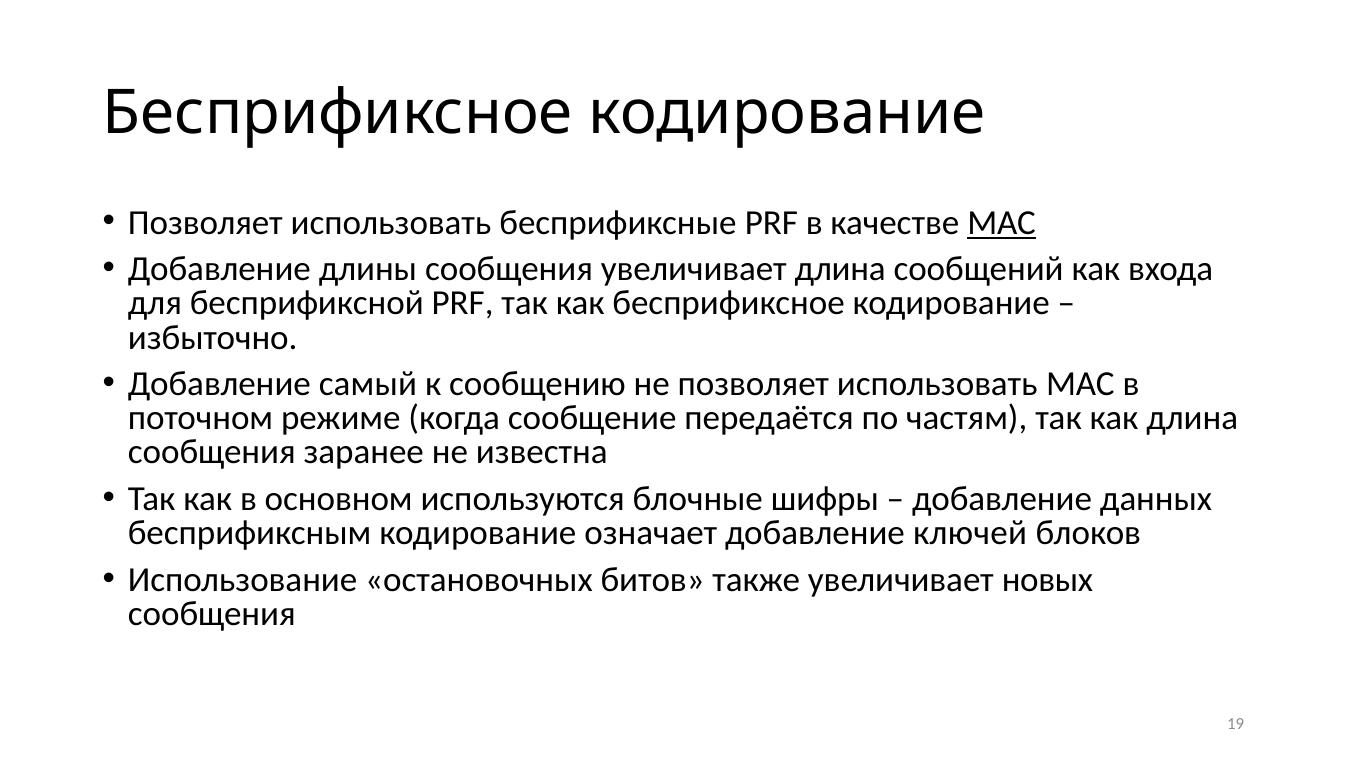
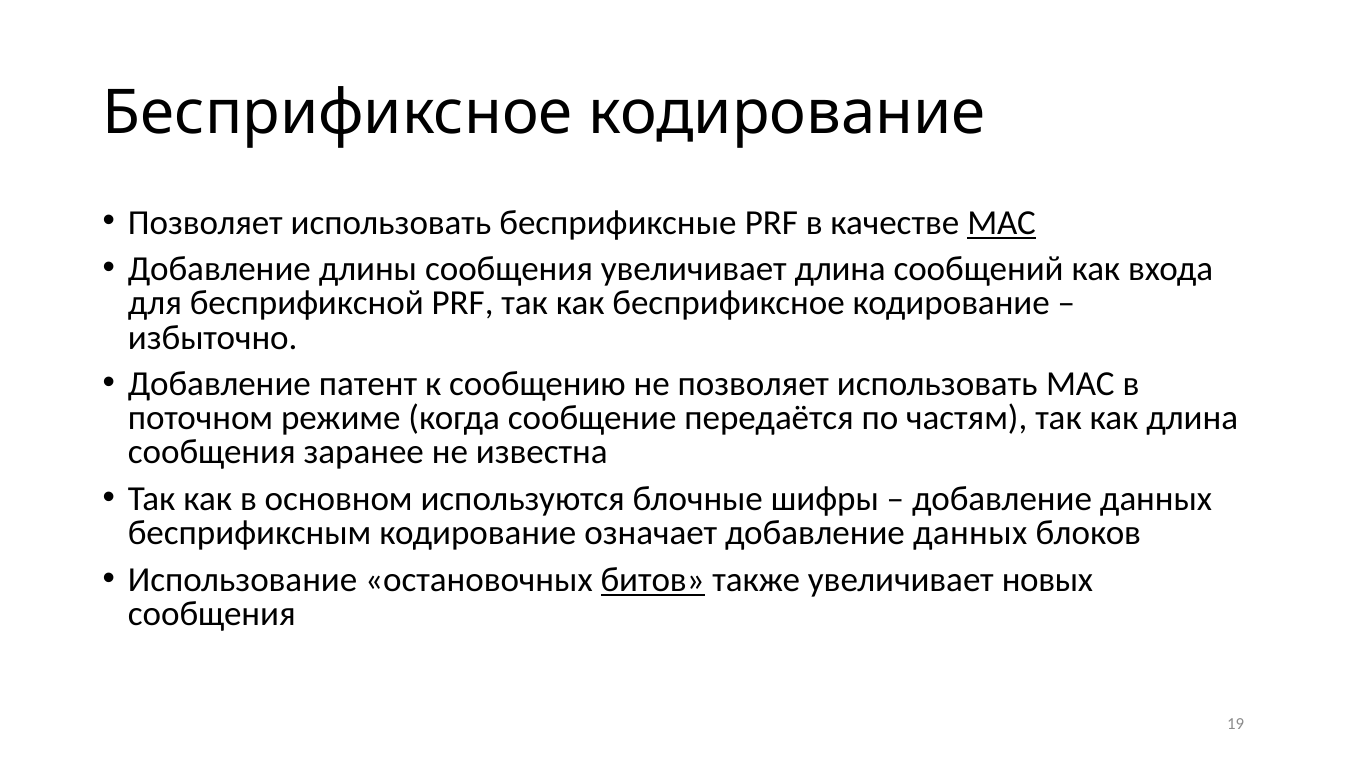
самый: самый -> патент (368, 384)
означает добавление ключей: ключей -> данных (970, 533)
битов underline: none -> present (653, 580)
